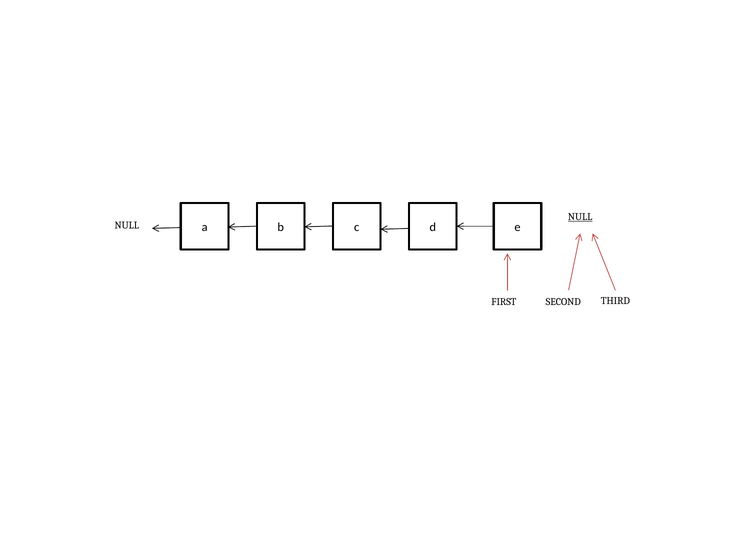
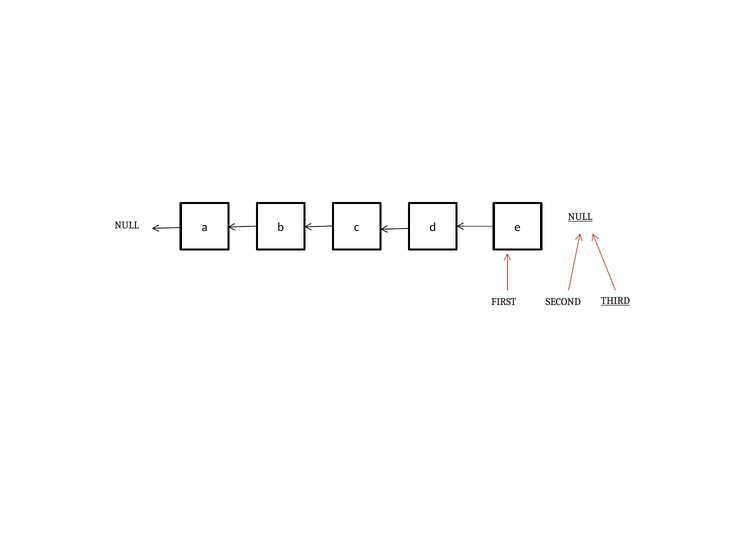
THIRD underline: none -> present (615, 301)
